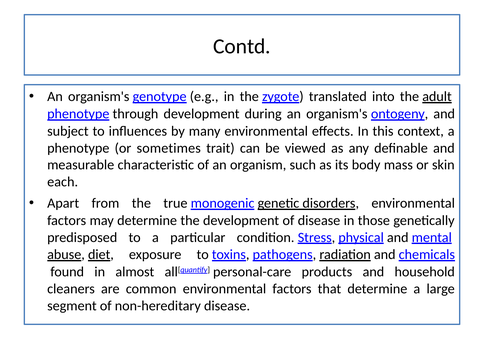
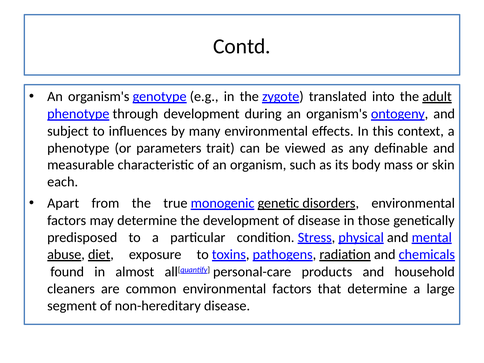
sometimes: sometimes -> parameters (169, 148)
